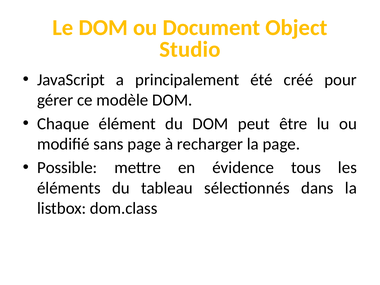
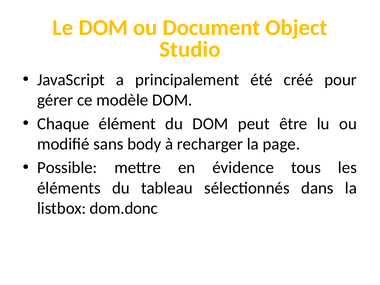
sans page: page -> body (144, 144)
dom.class: dom.class -> dom.donc (124, 208)
